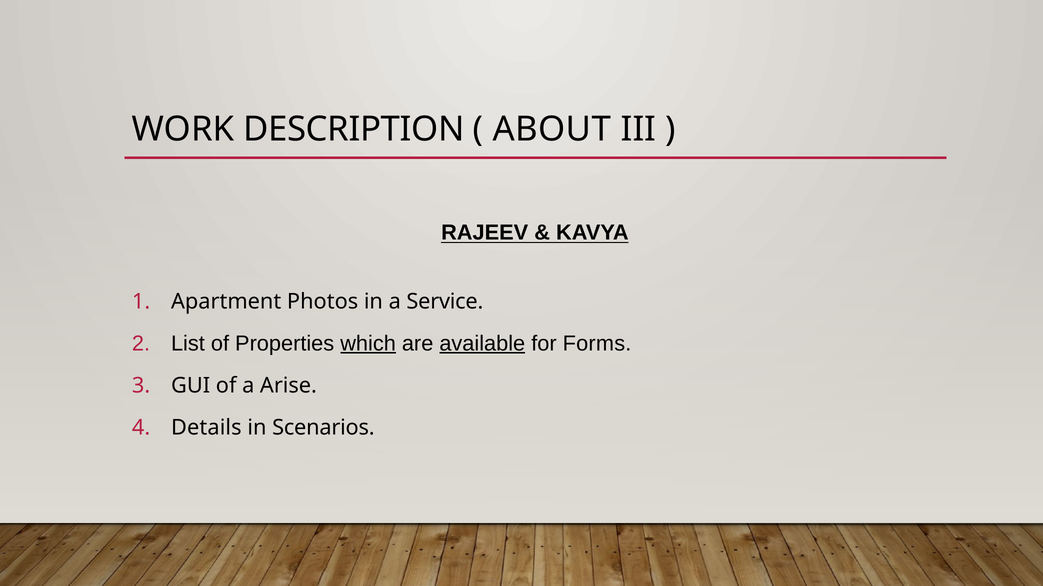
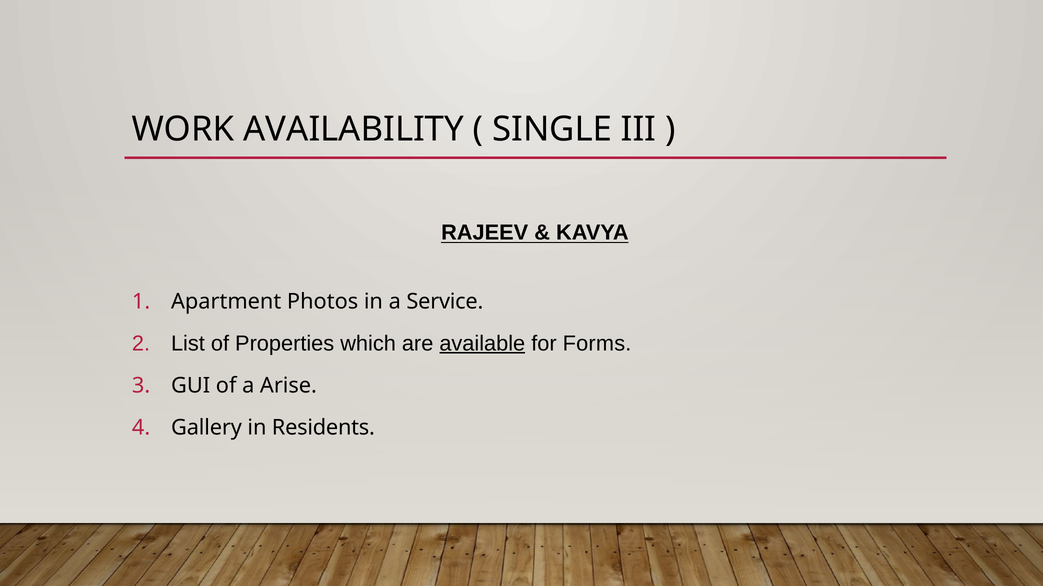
DESCRIPTION: DESCRIPTION -> AVAILABILITY (354, 129)
ABOUT: ABOUT -> SINGLE (552, 129)
which underline: present -> none (368, 344)
Details: Details -> Gallery (206, 428)
Scenarios: Scenarios -> Residents (323, 428)
